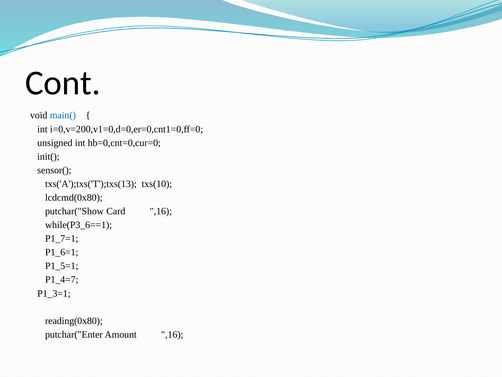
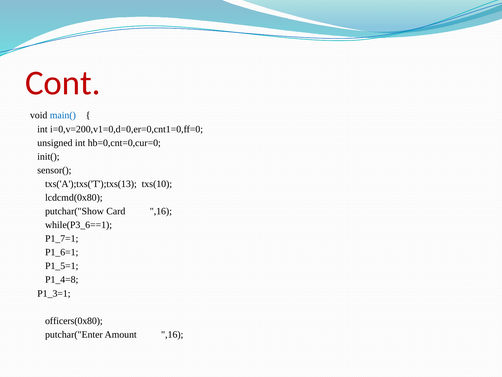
Cont colour: black -> red (63, 83)
P1_4=7: P1_4=7 -> P1_4=8 (62, 279)
reading(0x80: reading(0x80 -> officers(0x80 (74, 320)
